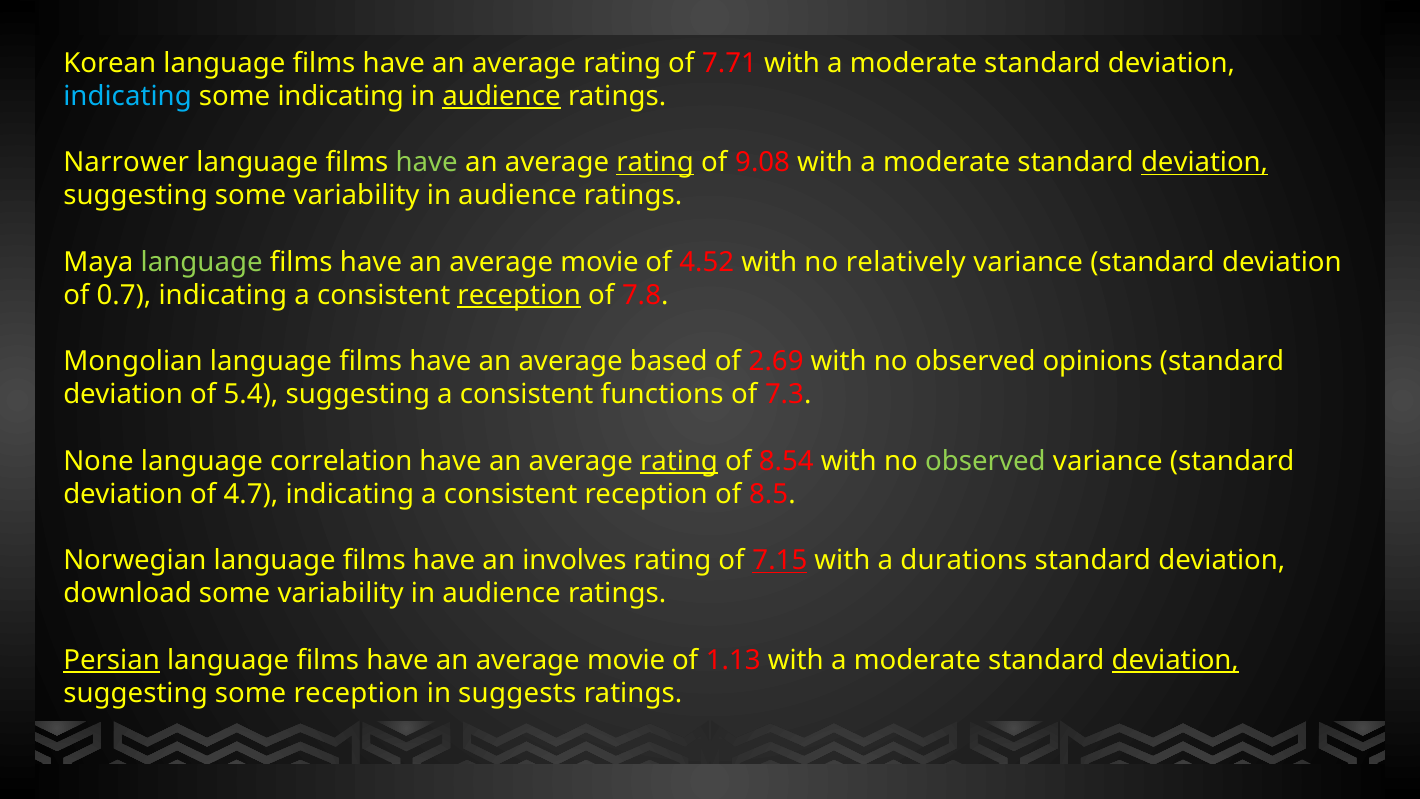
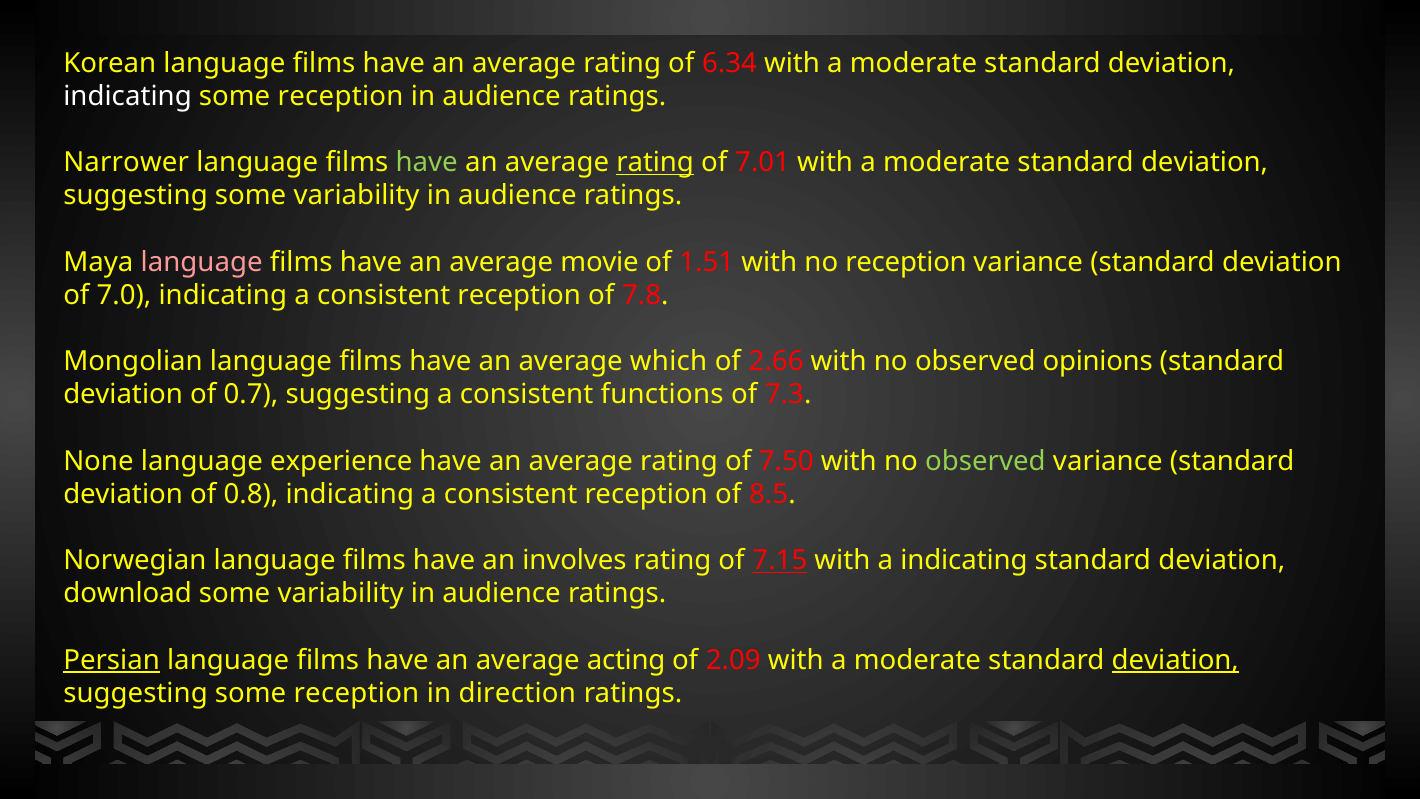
7.71: 7.71 -> 6.34 (730, 63)
indicating colour: light blue -> white (128, 96)
indicating: indicating -> reception (341, 96)
audience underline: present -> none (502, 96)
9.08: 9.08 -> 7.01 (763, 163)
deviation underline: present -> none (1205, 163)
language colour: light green -> pink (202, 262)
4.52: 4.52 -> 1.51 (707, 262)
no relatively: relatively -> reception (906, 262)
0.7: 0.7 -> 7.0 (124, 295)
reception underline: present -> none (519, 295)
based: based -> which (669, 362)
2.69: 2.69 -> 2.66 (776, 362)
5.4: 5.4 -> 0.7 (251, 395)
correlation: correlation -> experience (341, 461)
rating underline: present -> none (679, 461)
8.54: 8.54 -> 7.50 (786, 461)
4.7: 4.7 -> 0.8 (251, 494)
a durations: durations -> indicating (964, 560)
movie: movie -> acting (626, 660)
1.13: 1.13 -> 2.09 (733, 660)
suggests: suggests -> direction (517, 693)
